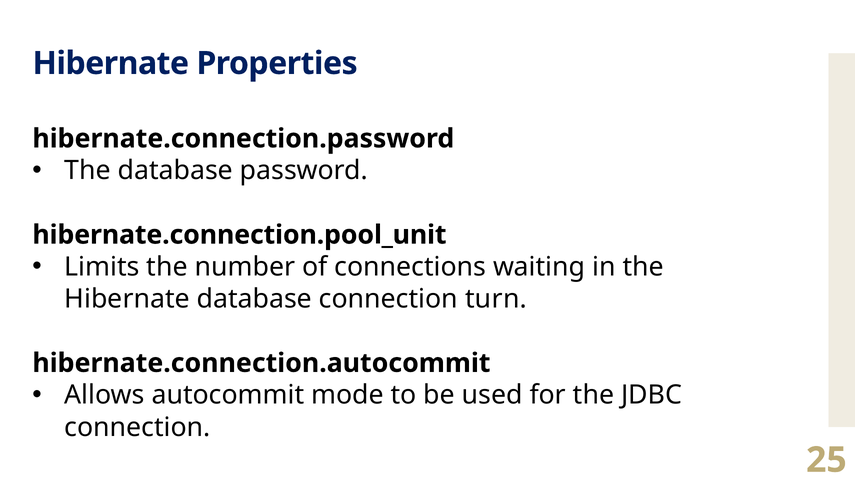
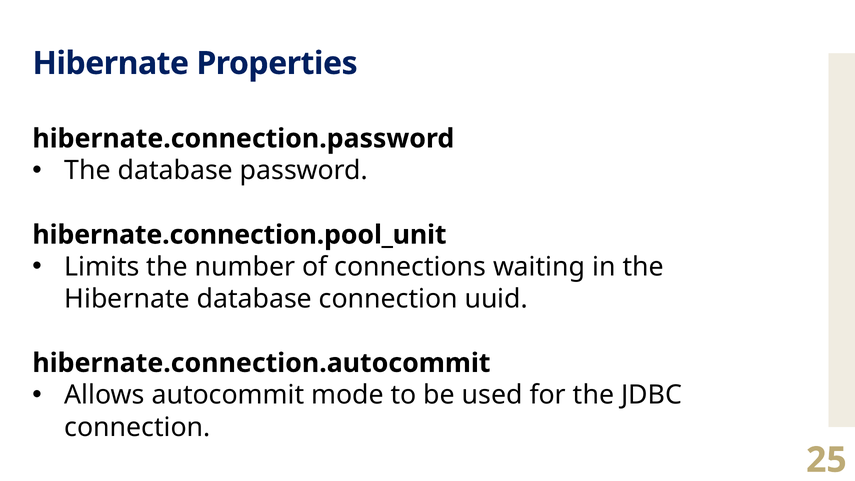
turn: turn -> uuid (496, 299)
